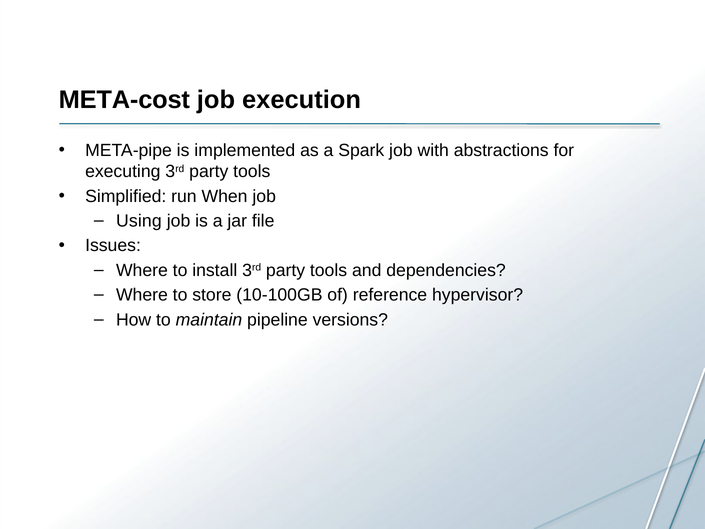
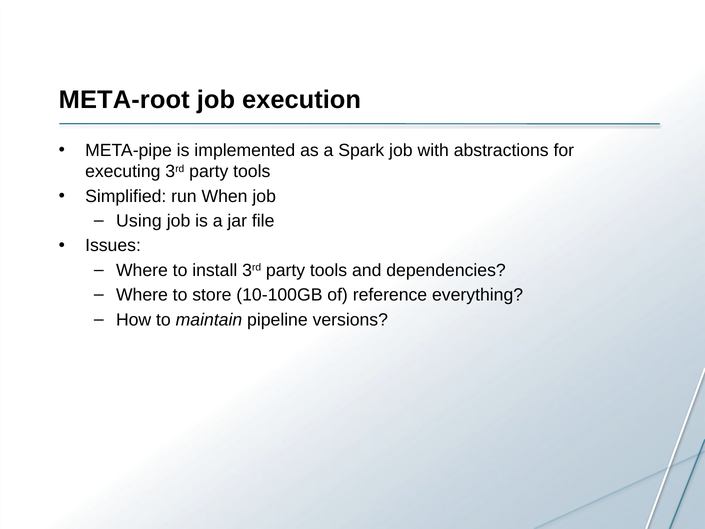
META-cost: META-cost -> META-root (124, 100)
hypervisor: hypervisor -> everything (478, 295)
